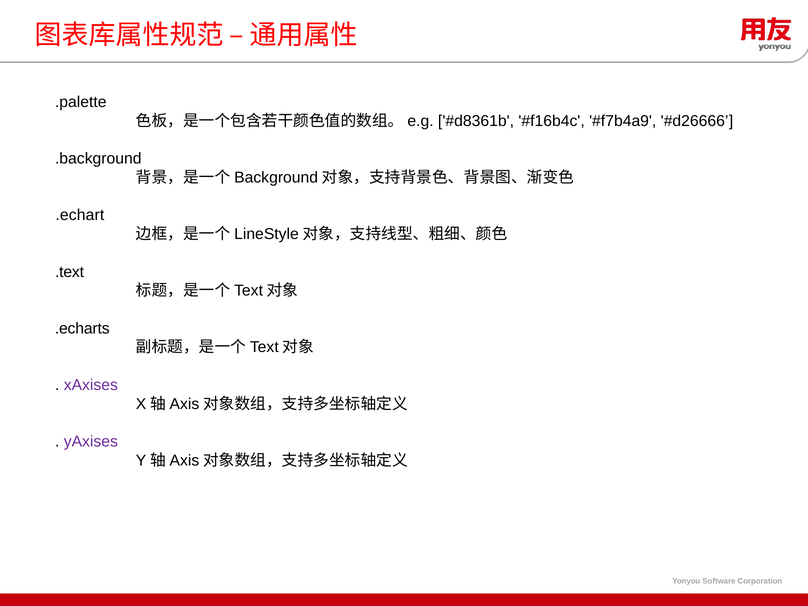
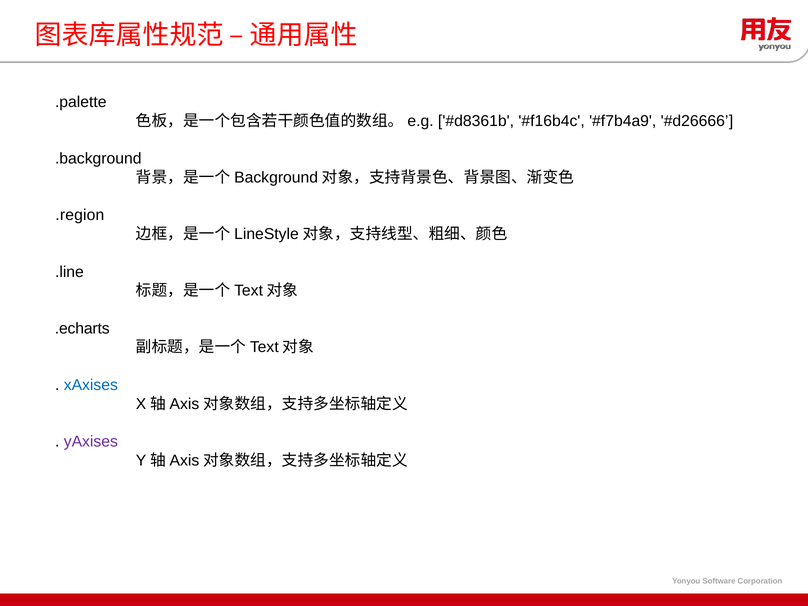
.echart: .echart -> .region (80, 215)
.text: .text -> .line (69, 272)
xAxises colour: purple -> blue (91, 385)
